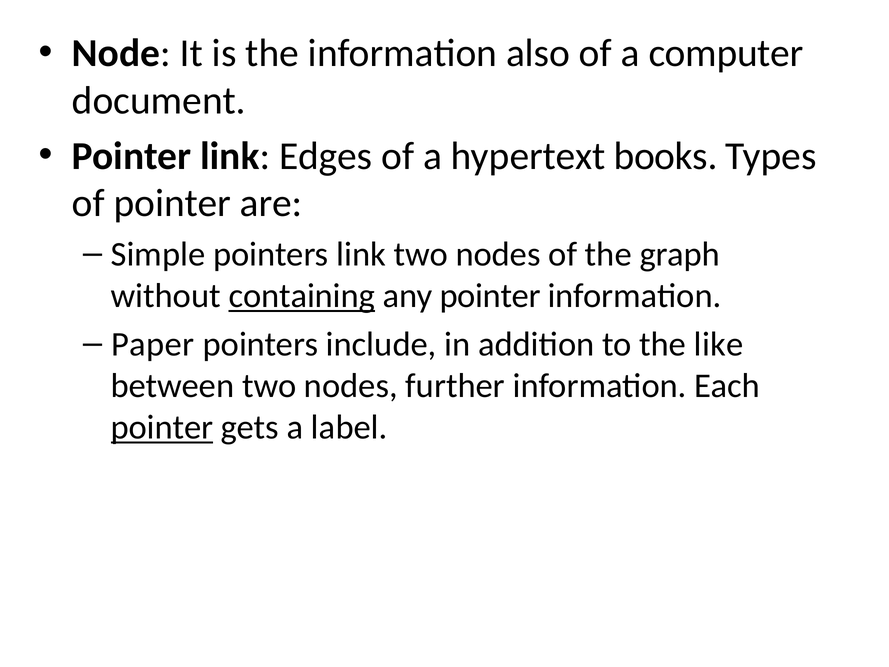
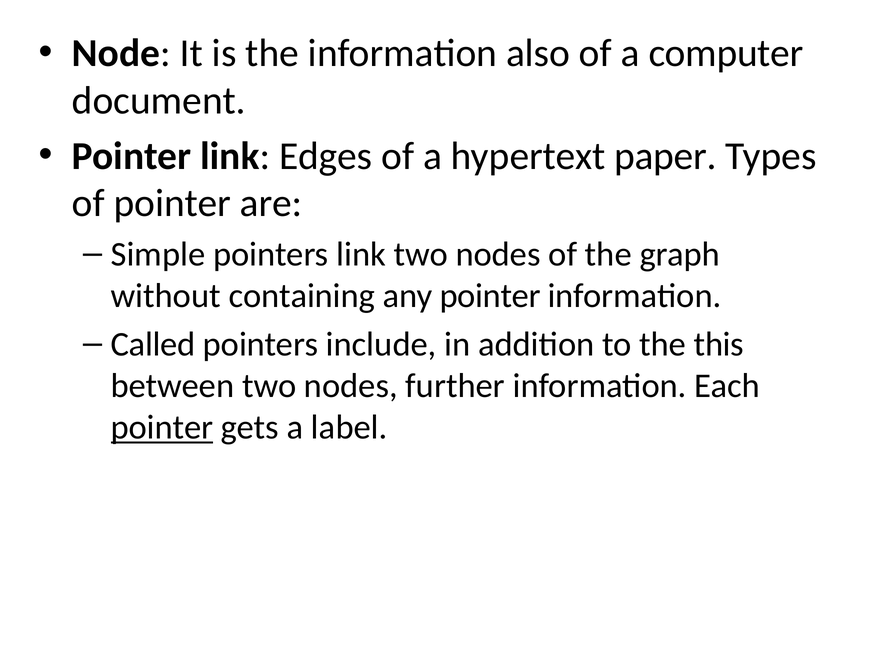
books: books -> paper (666, 156)
containing underline: present -> none (302, 296)
Paper: Paper -> Called (153, 344)
like: like -> this (719, 344)
